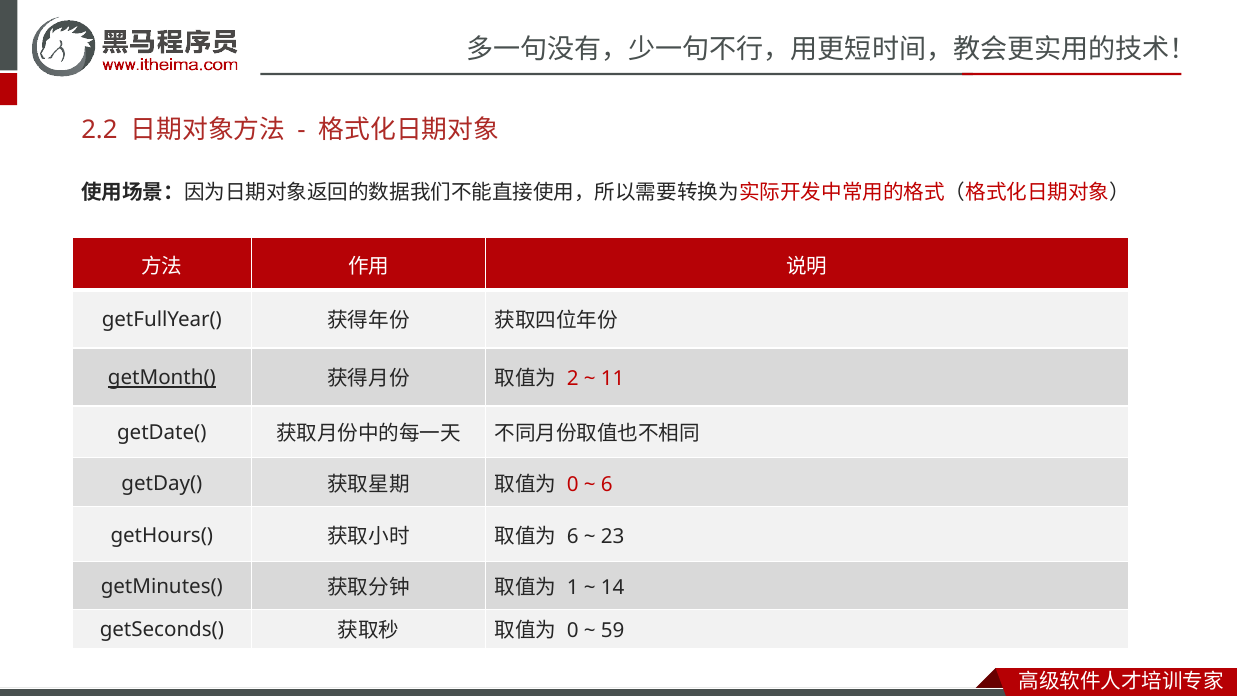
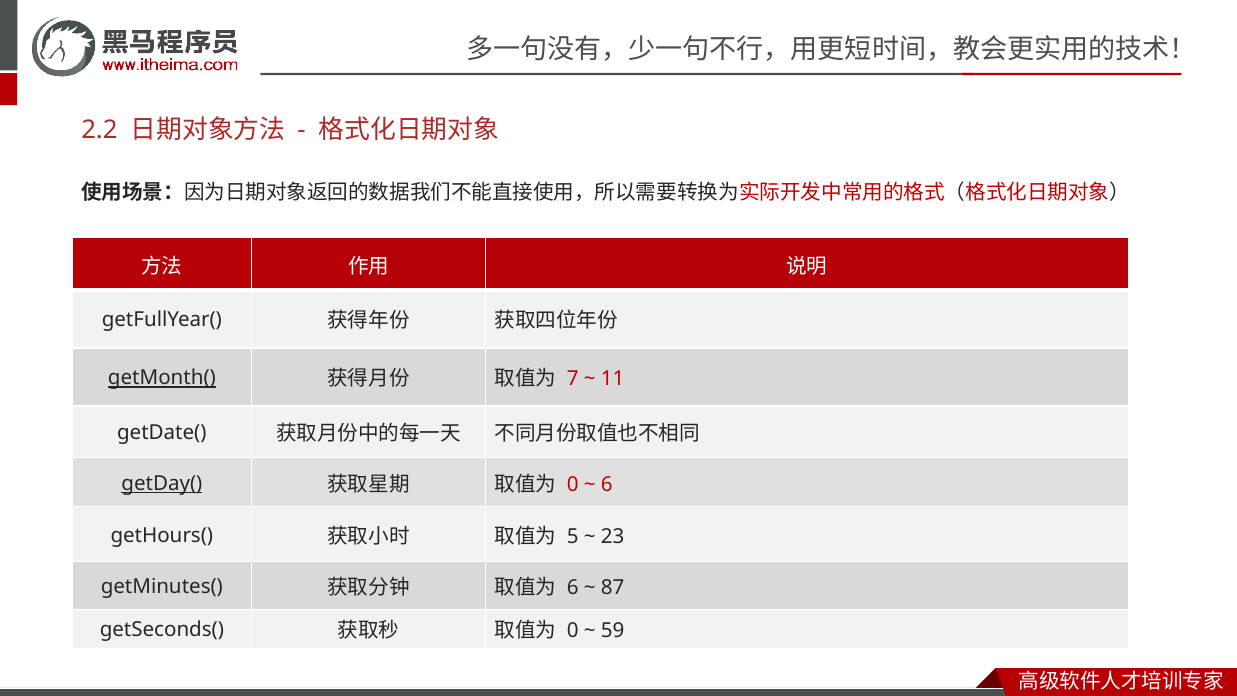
2: 2 -> 7 (573, 379)
getDay( underline: none -> present (162, 483)
6: 6 -> 5 (573, 536)
1: 1 -> 6 (573, 587)
14: 14 -> 87 (613, 587)
